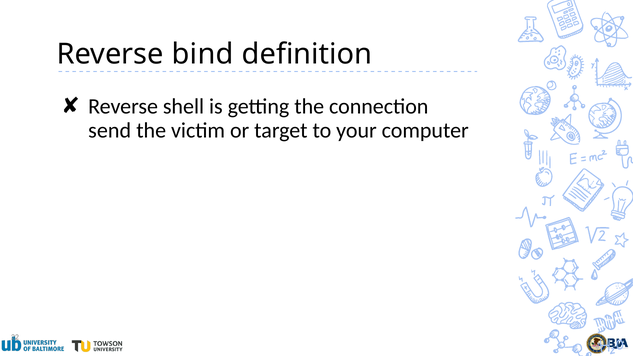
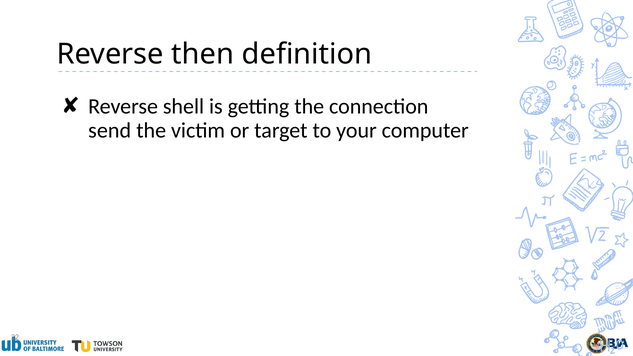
bind: bind -> then (203, 54)
